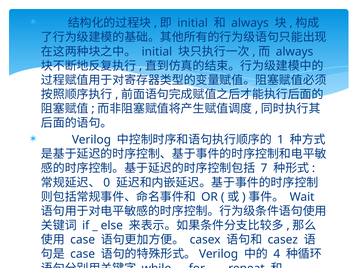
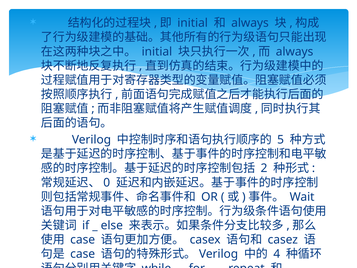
1: 1 -> 5 (281, 140)
7: 7 -> 2 (264, 168)
